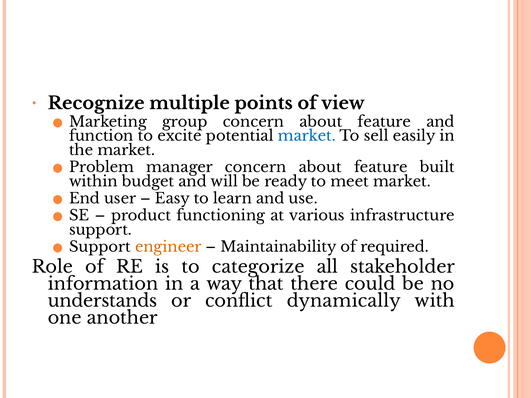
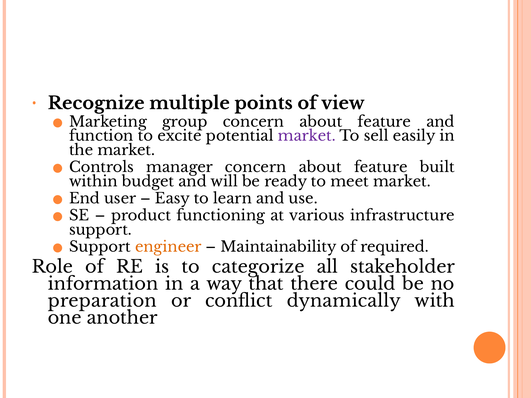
market colour: blue -> purple (307, 136)
Problem: Problem -> Controls (102, 167)
understands: understands -> preparation (102, 301)
